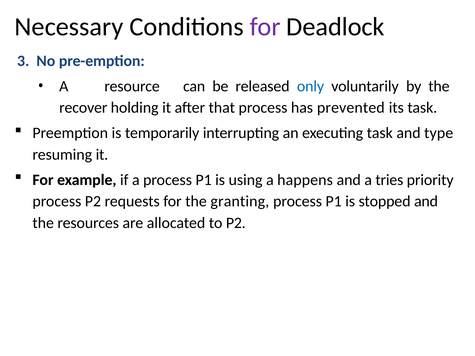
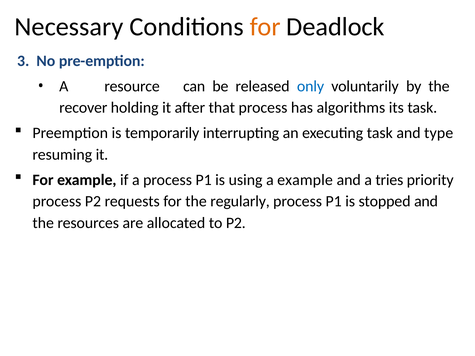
for colour: purple -> orange (265, 27)
prevented: prevented -> algorithms (351, 108)
a happens: happens -> example (305, 180)
granting: granting -> regularly (240, 201)
